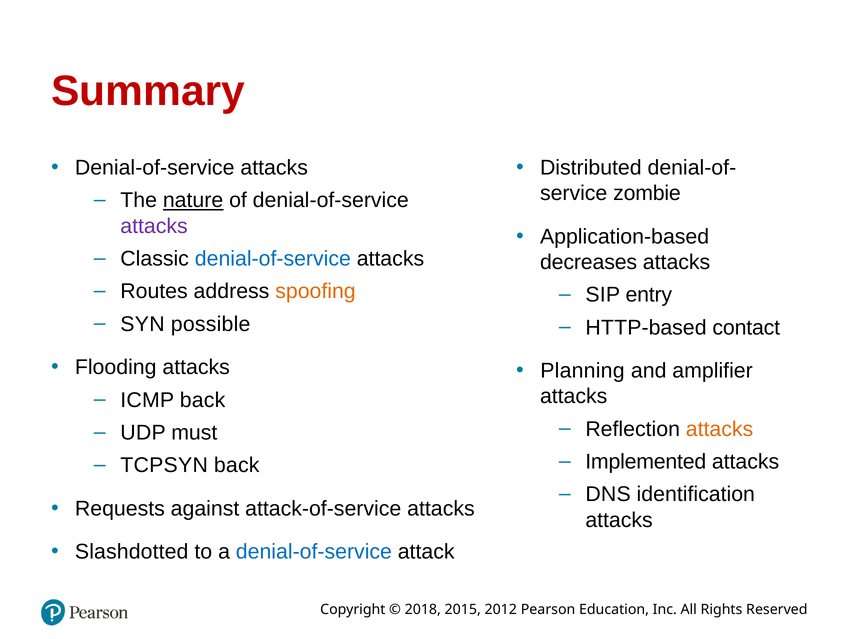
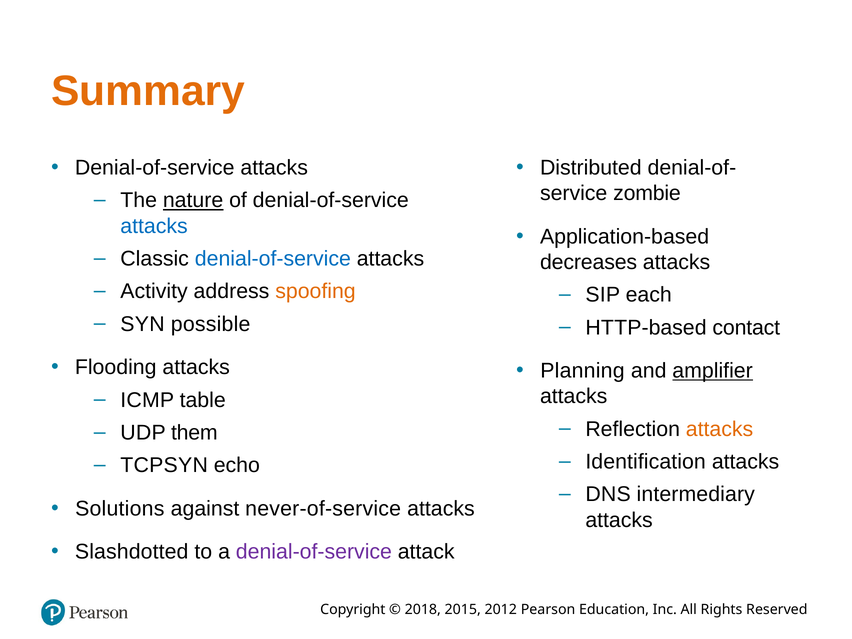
Summary colour: red -> orange (148, 91)
attacks colour: purple -> blue (154, 226)
Routes: Routes -> Activity (154, 291)
entry: entry -> each (649, 295)
amplifier underline: none -> present (713, 371)
P back: back -> table (203, 400)
must: must -> them (194, 433)
Implemented: Implemented -> Identification (646, 462)
N back: back -> echo (237, 465)
identification: identification -> intermediary (696, 494)
Requests: Requests -> Solutions (120, 509)
attack-of-service: attack-of-service -> never-of-service (323, 509)
denial-of-service colour: blue -> purple (314, 552)
